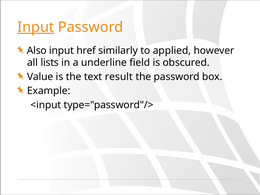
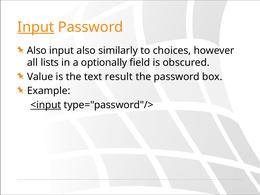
input href: href -> also (86, 50)
applied: applied -> choices (172, 50)
underline: underline -> optionally (104, 63)
<input underline: none -> present (46, 105)
